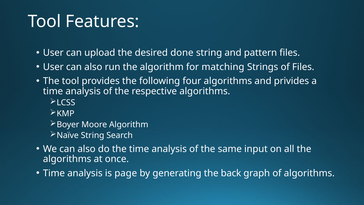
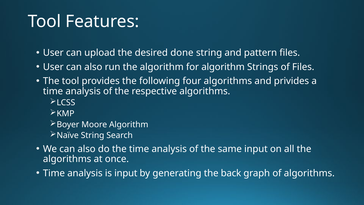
for matching: matching -> algorithm (223, 67)
is page: page -> input (126, 173)
